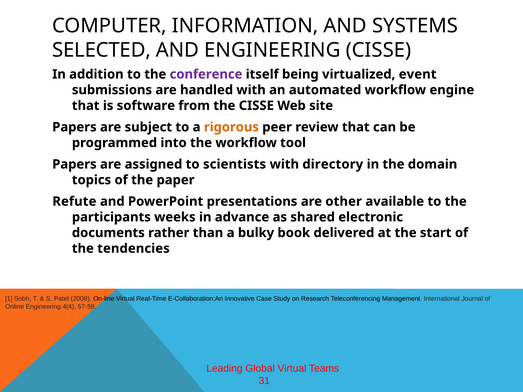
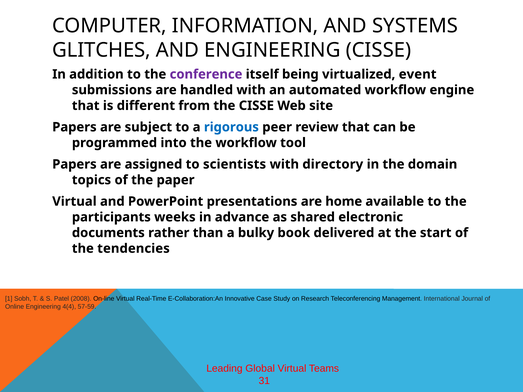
SELECTED: SELECTED -> GLITCHES (101, 50)
software: software -> different (146, 106)
rigorous colour: orange -> blue (231, 127)
Refute: Refute -> Virtual (74, 202)
other: other -> home (344, 202)
